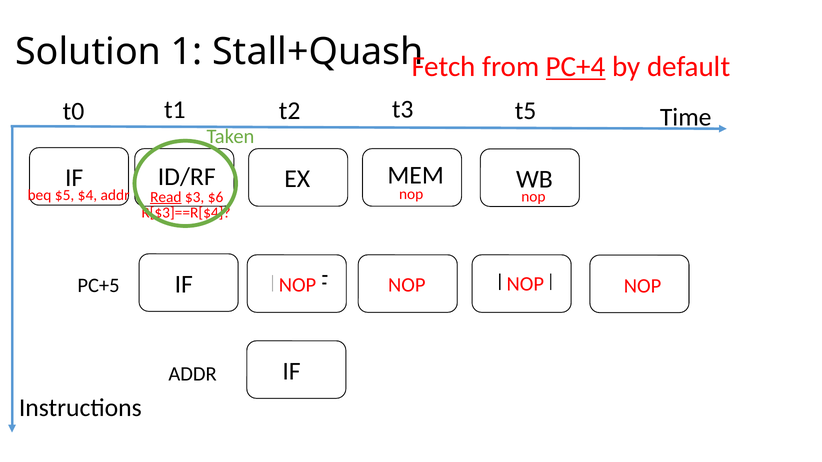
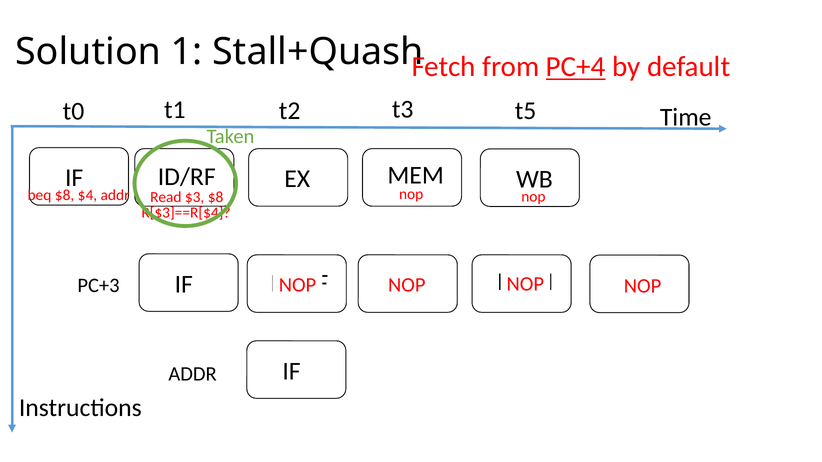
beq $5: $5 -> $8 (65, 195)
Read underline: present -> none (166, 197)
$3 $6: $6 -> $8 (216, 197)
PC+5: PC+5 -> PC+3 (99, 286)
